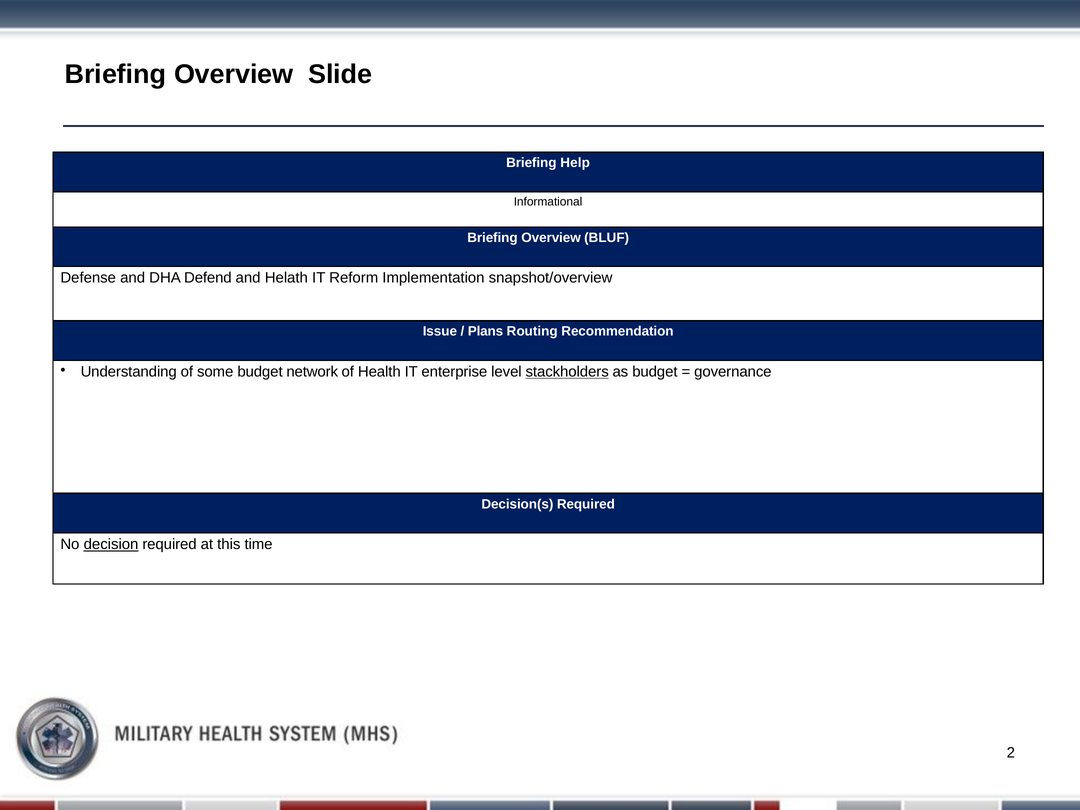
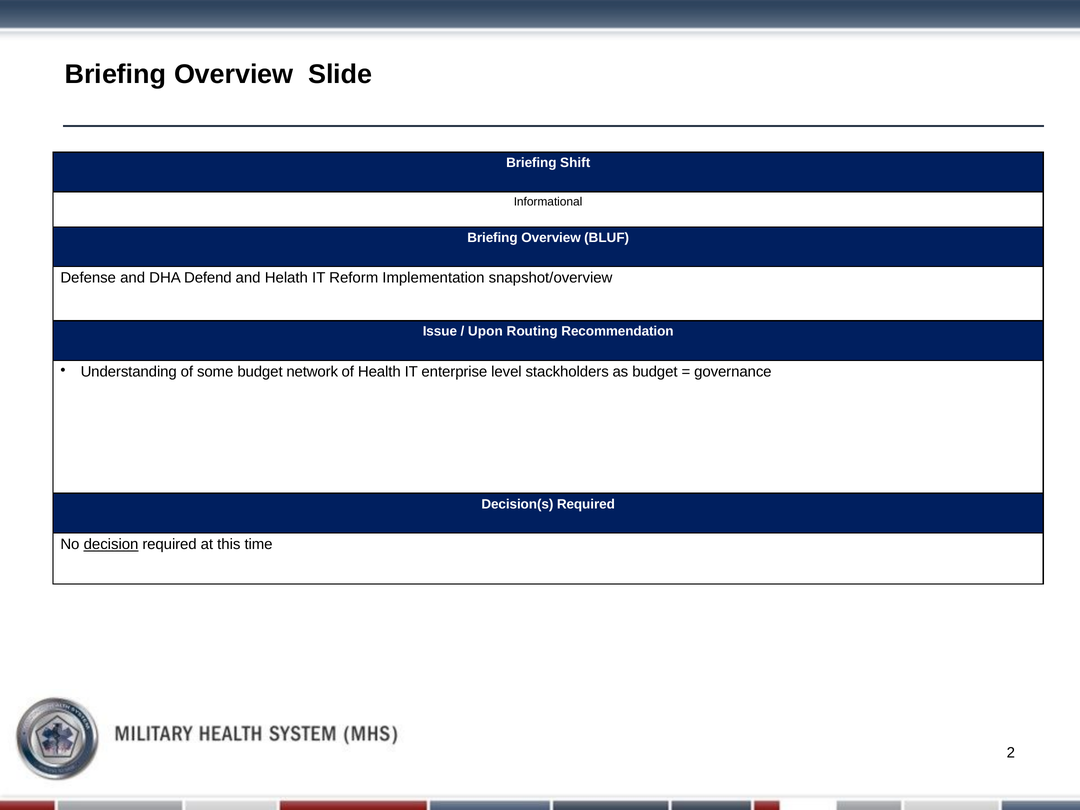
Help: Help -> Shift (575, 163)
Plans: Plans -> Upon (485, 332)
stackholders underline: present -> none (567, 372)
